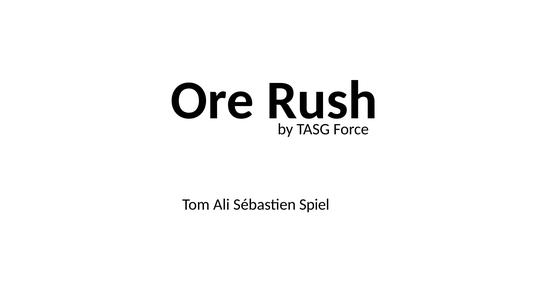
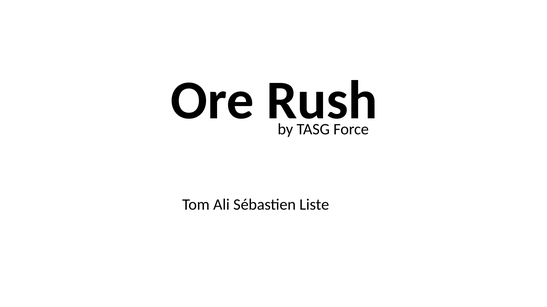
Spiel: Spiel -> Liste (314, 205)
